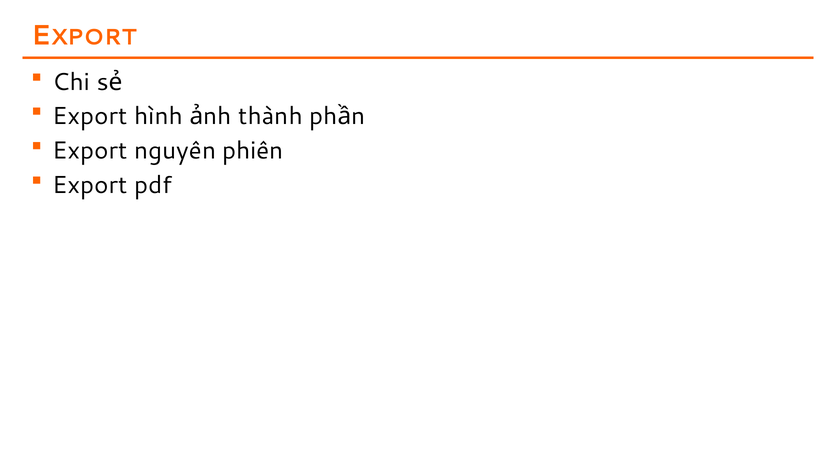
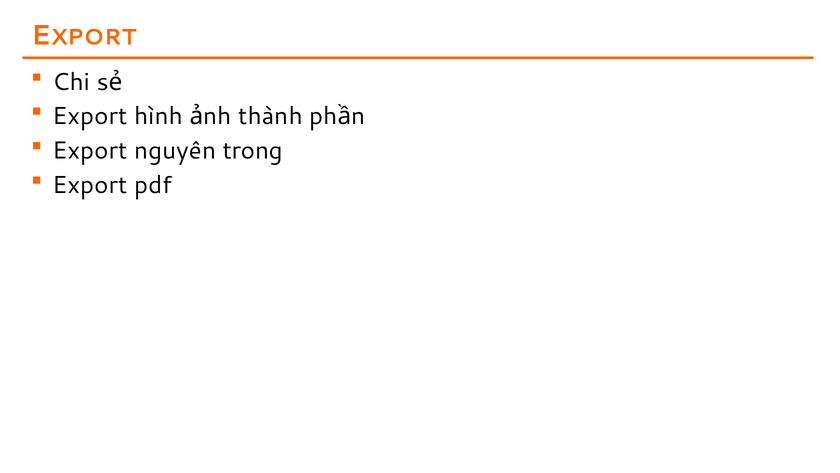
phiên: phiên -> trong (253, 151)
